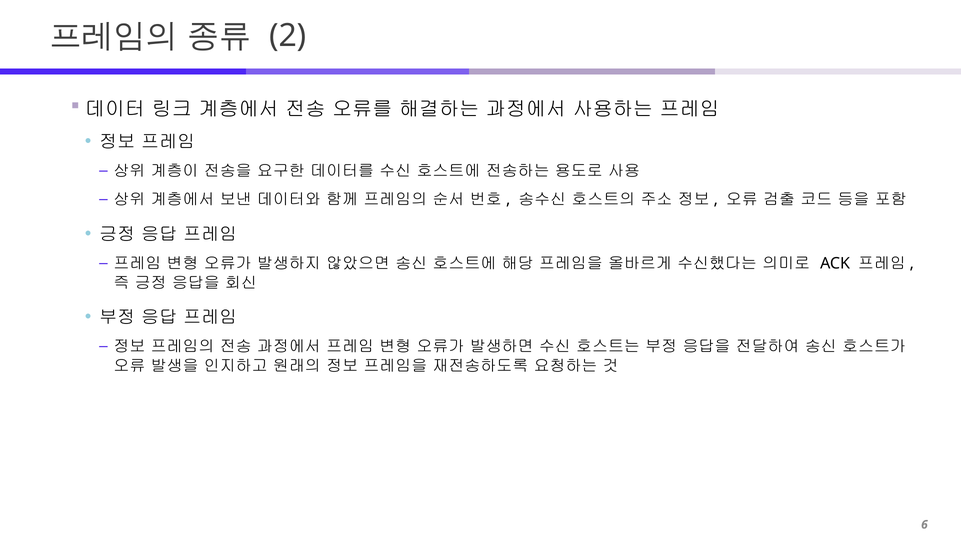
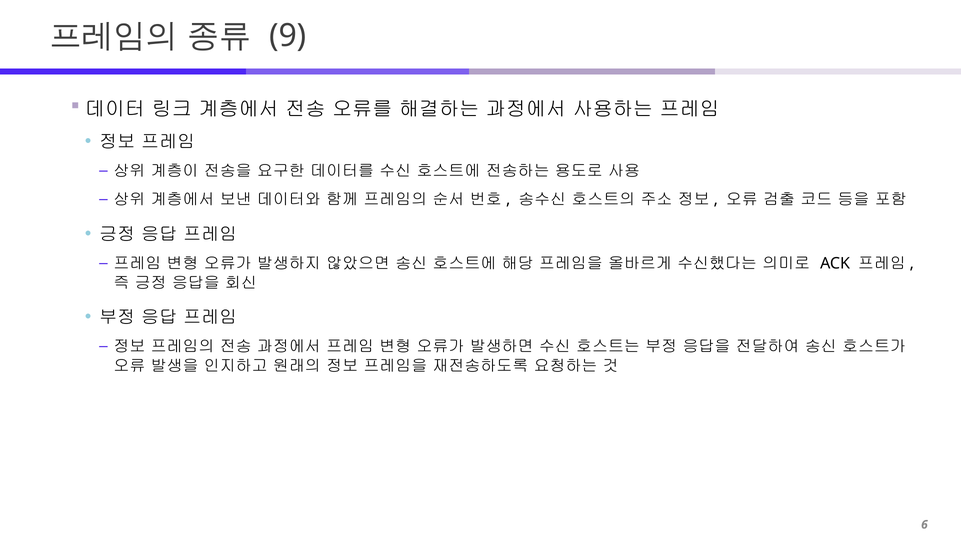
2: 2 -> 9 (288, 36)
